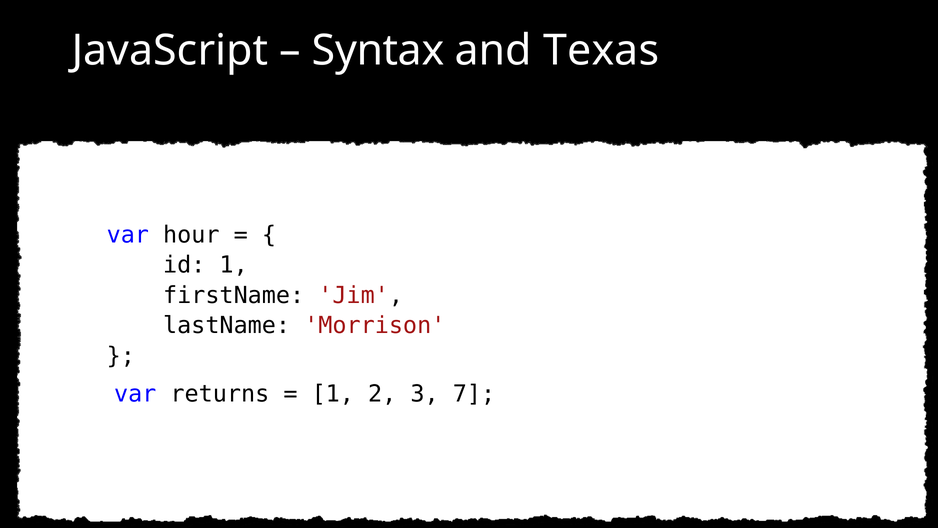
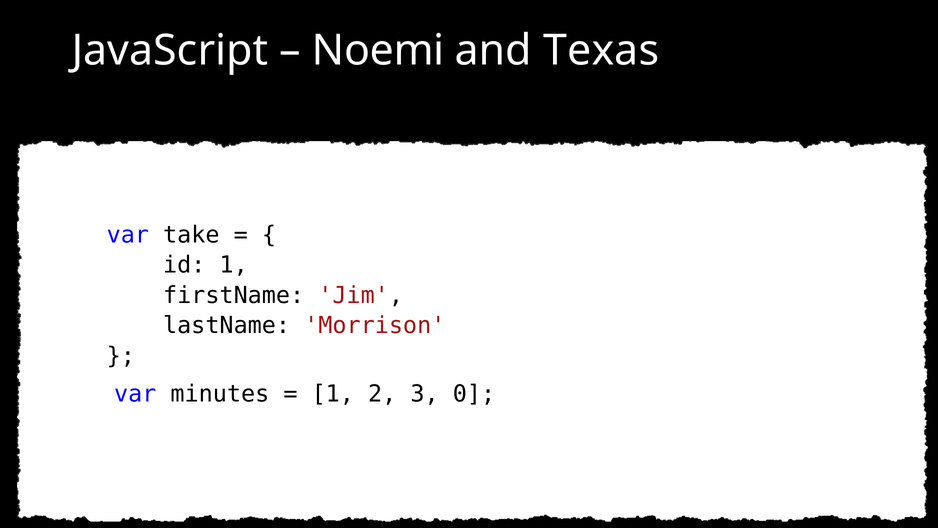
Syntax: Syntax -> Noemi (378, 51)
hour: hour -> take (191, 235)
returns: returns -> minutes (220, 394)
7: 7 -> 0 (474, 394)
